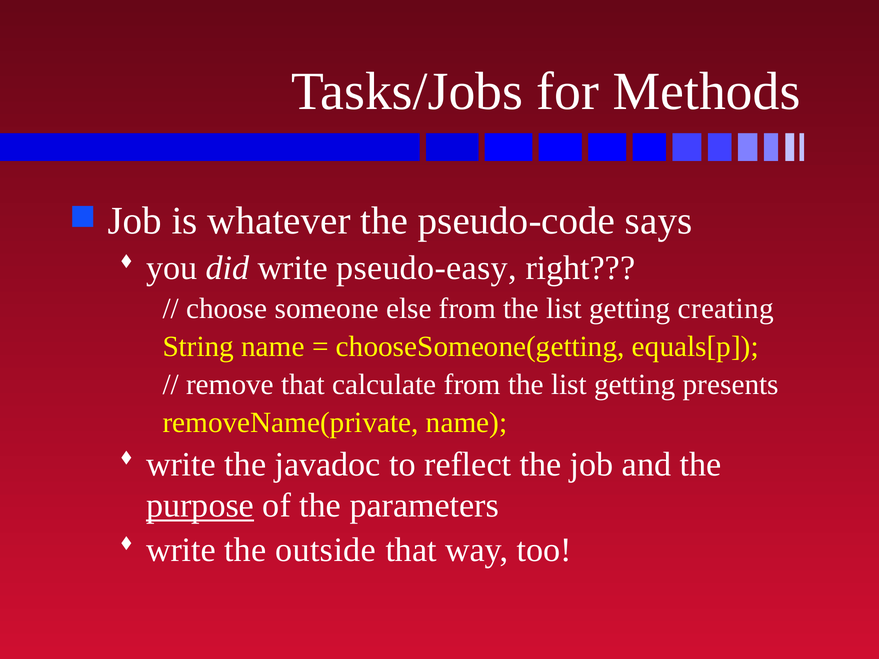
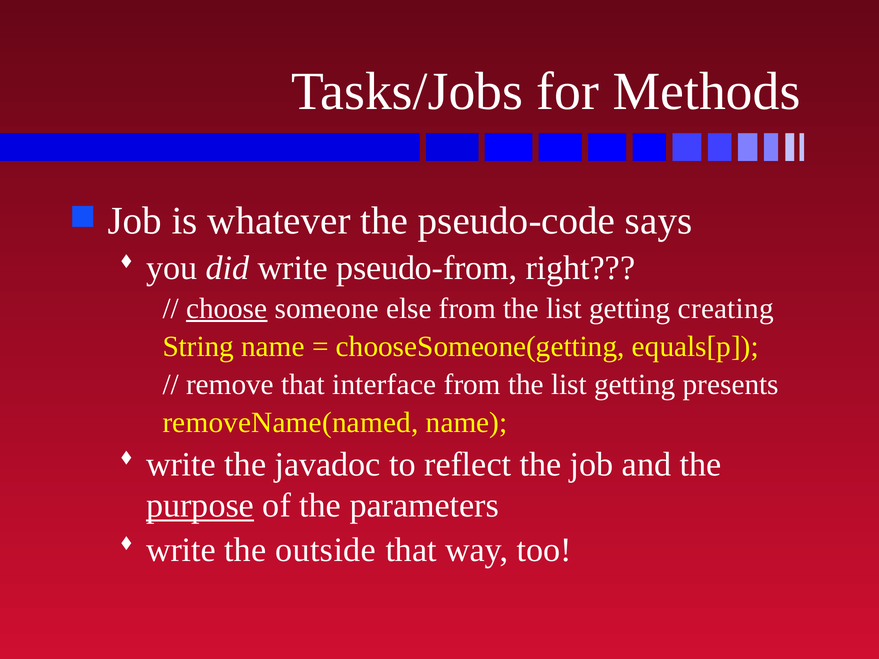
pseudo-easy: pseudo-easy -> pseudo-from (427, 268)
choose underline: none -> present (227, 309)
calculate: calculate -> interface (384, 385)
removeName(private: removeName(private -> removeName(named (290, 423)
